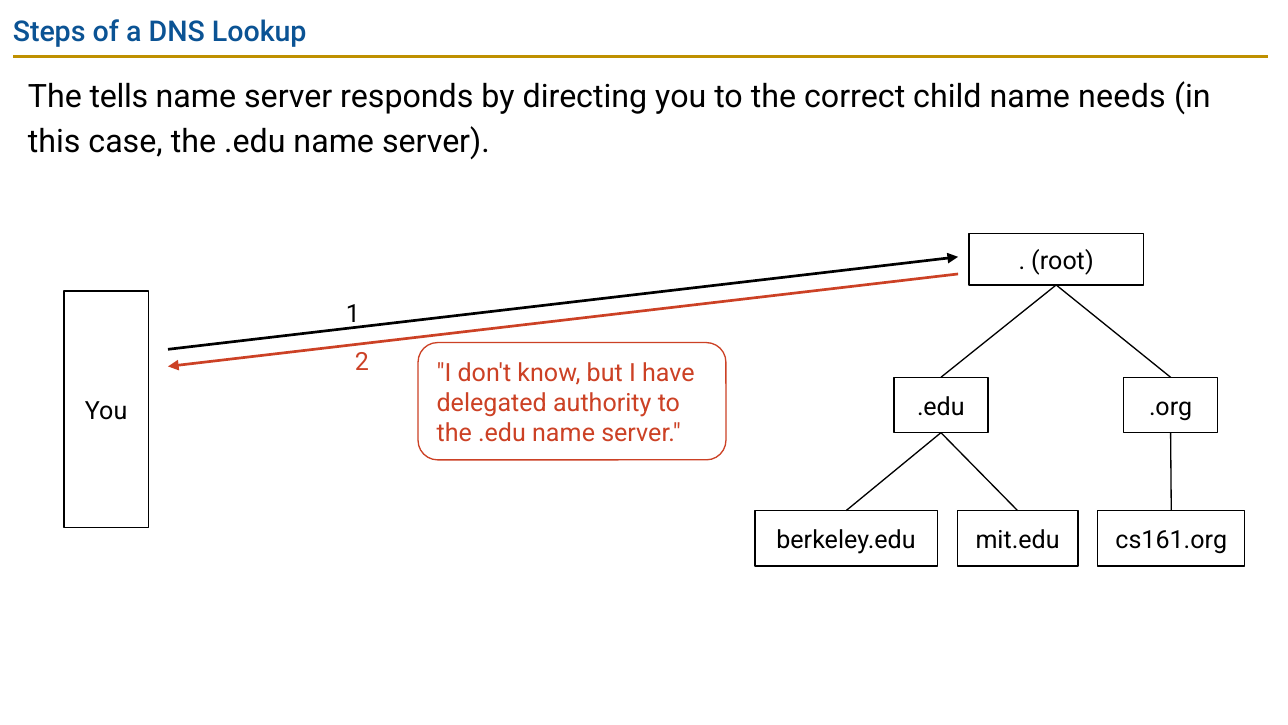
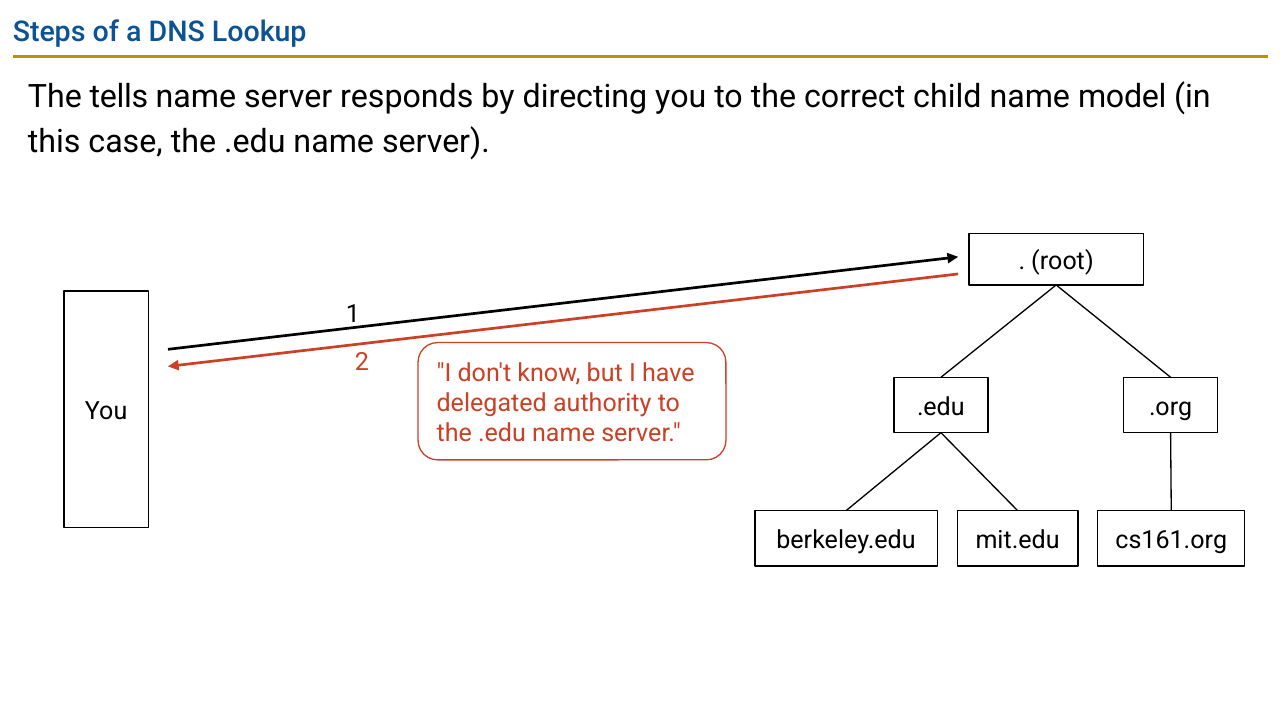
needs: needs -> model (1122, 97)
